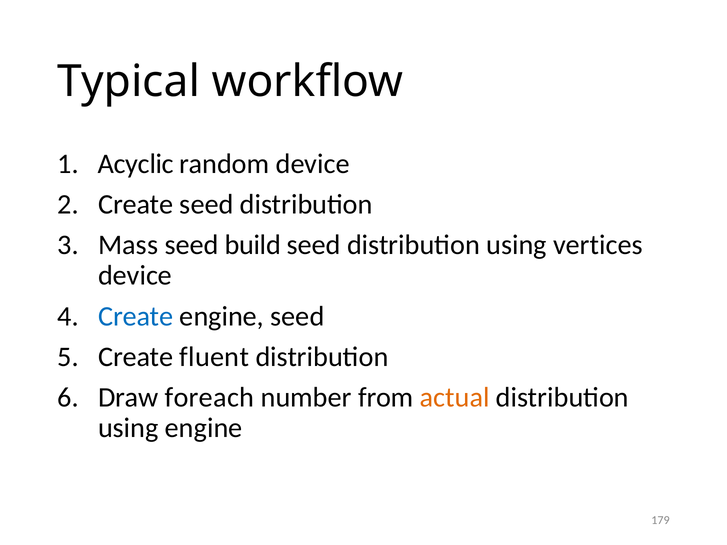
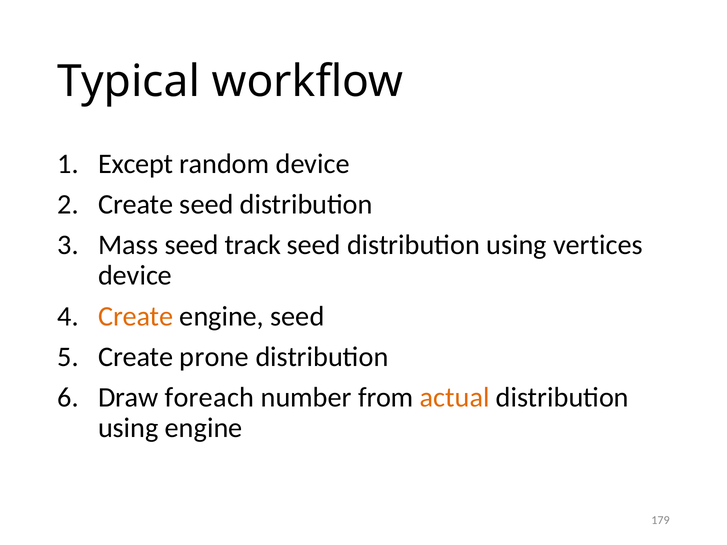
Acyclic: Acyclic -> Except (136, 164)
build: build -> track (253, 245)
Create colour: blue -> orange (136, 316)
fluent: fluent -> prone (214, 357)
